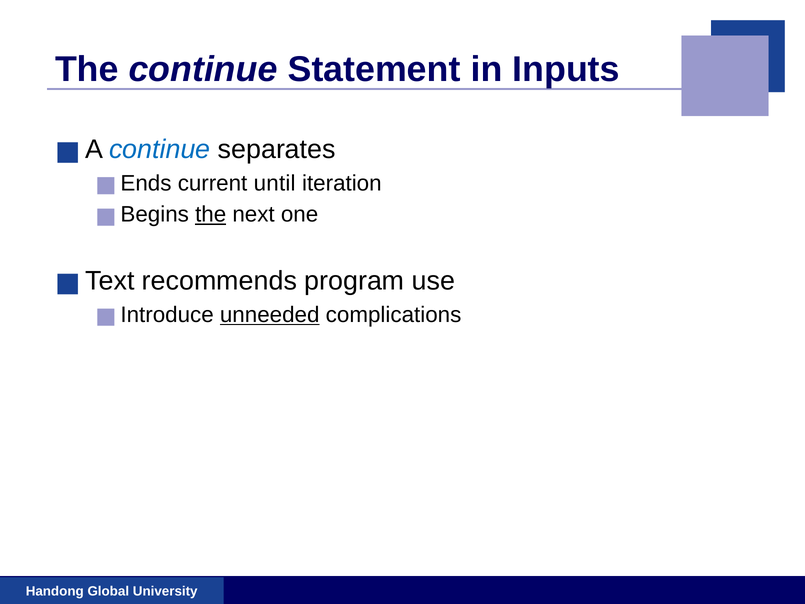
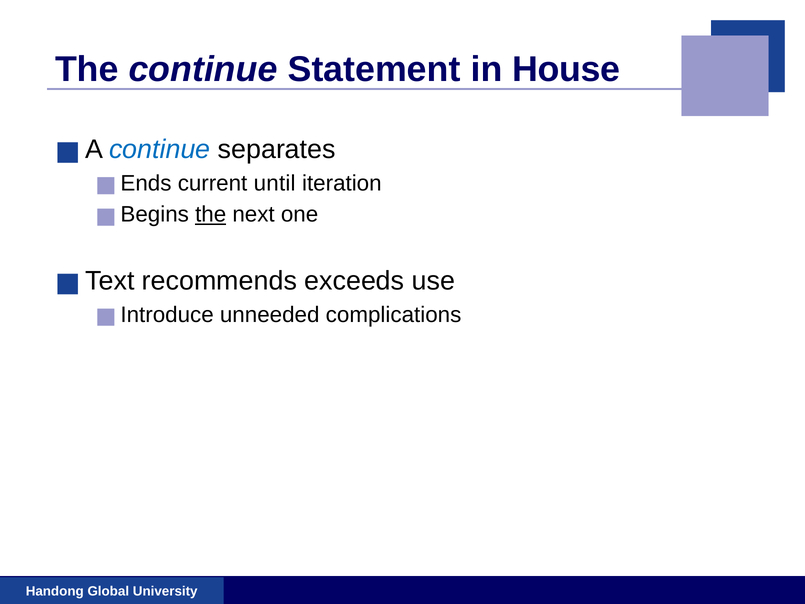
Inputs: Inputs -> House (566, 69)
program: program -> exceeds (354, 281)
unneeded underline: present -> none (270, 315)
